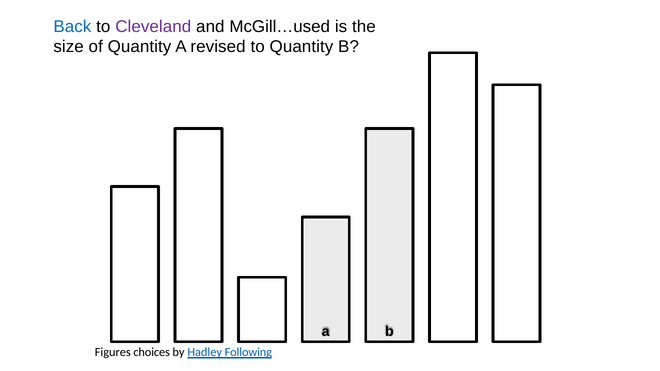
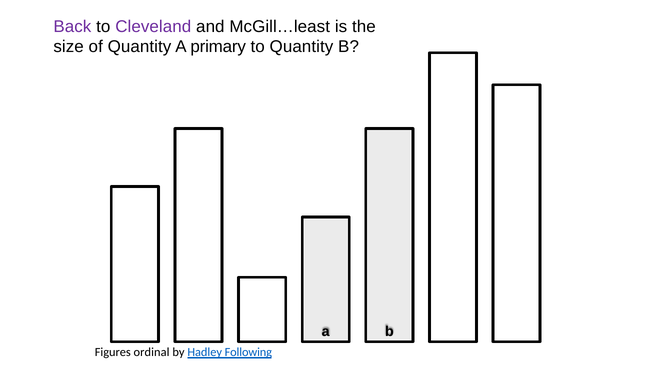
Back colour: blue -> purple (72, 26)
McGill…used: McGill…used -> McGill…least (280, 26)
revised: revised -> primary (218, 47)
choices: choices -> ordinal (152, 353)
